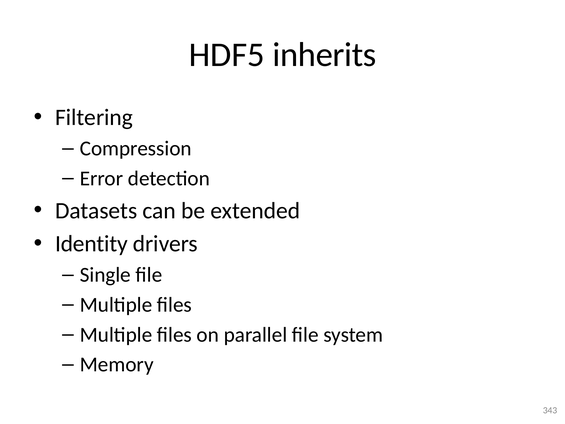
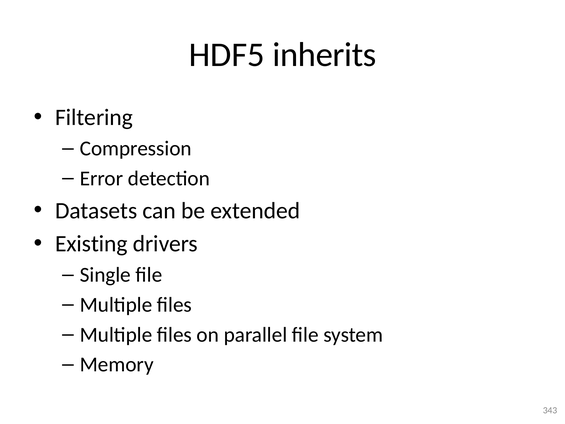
Identity: Identity -> Existing (91, 244)
